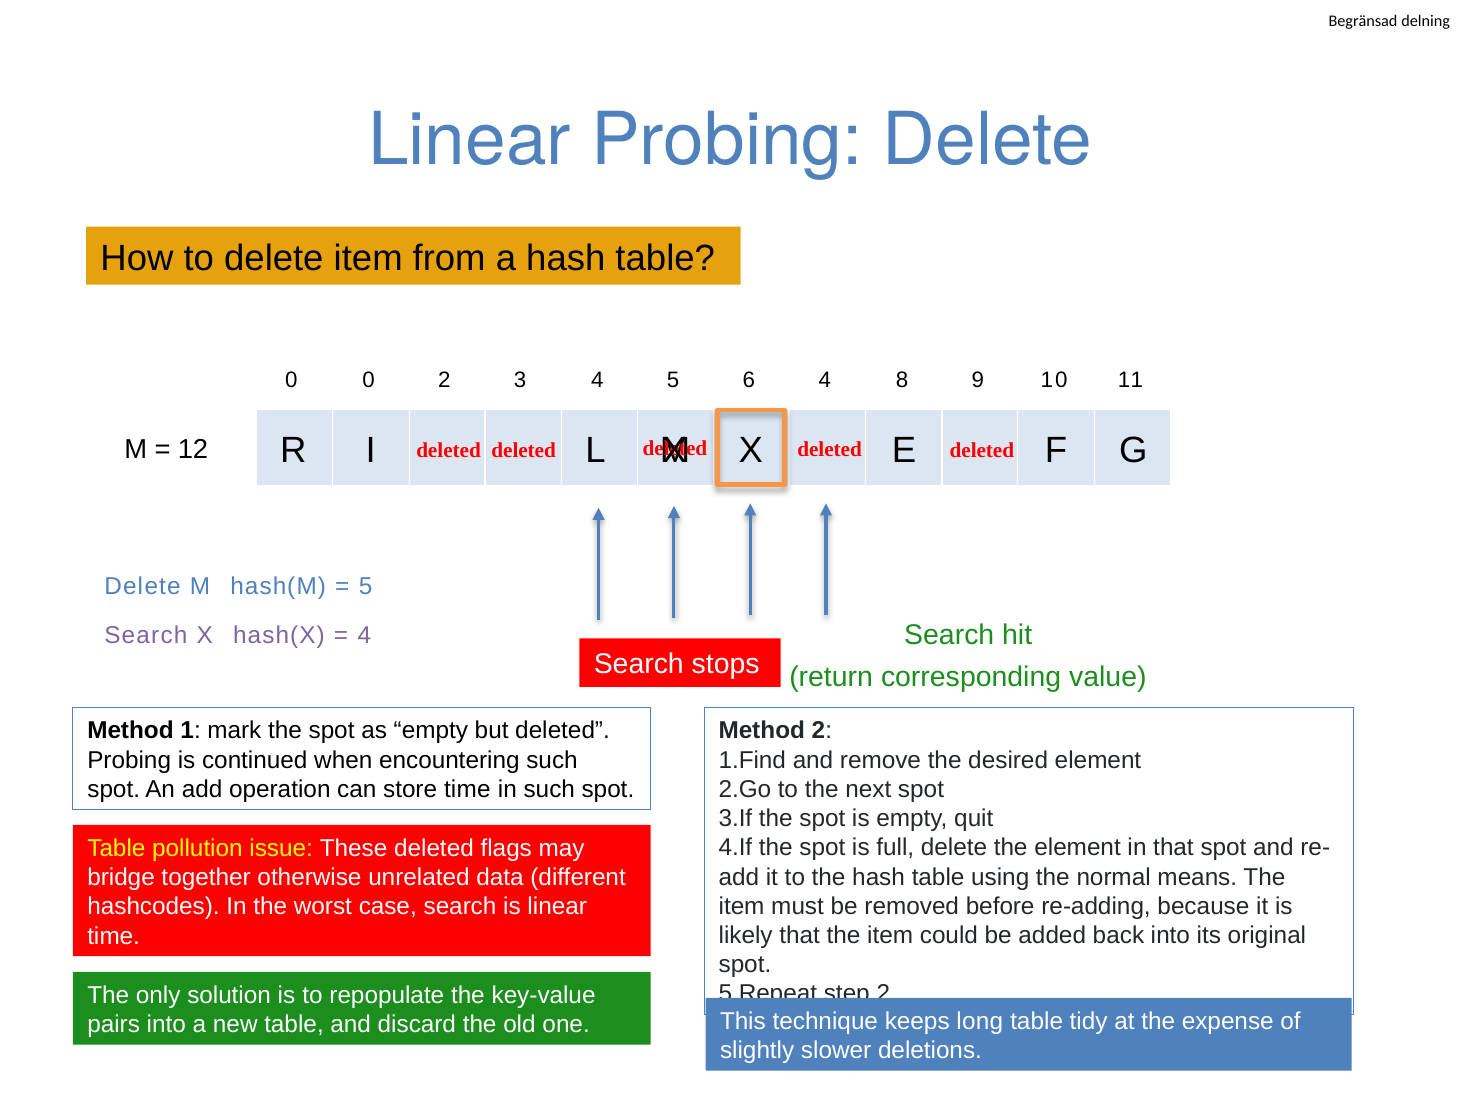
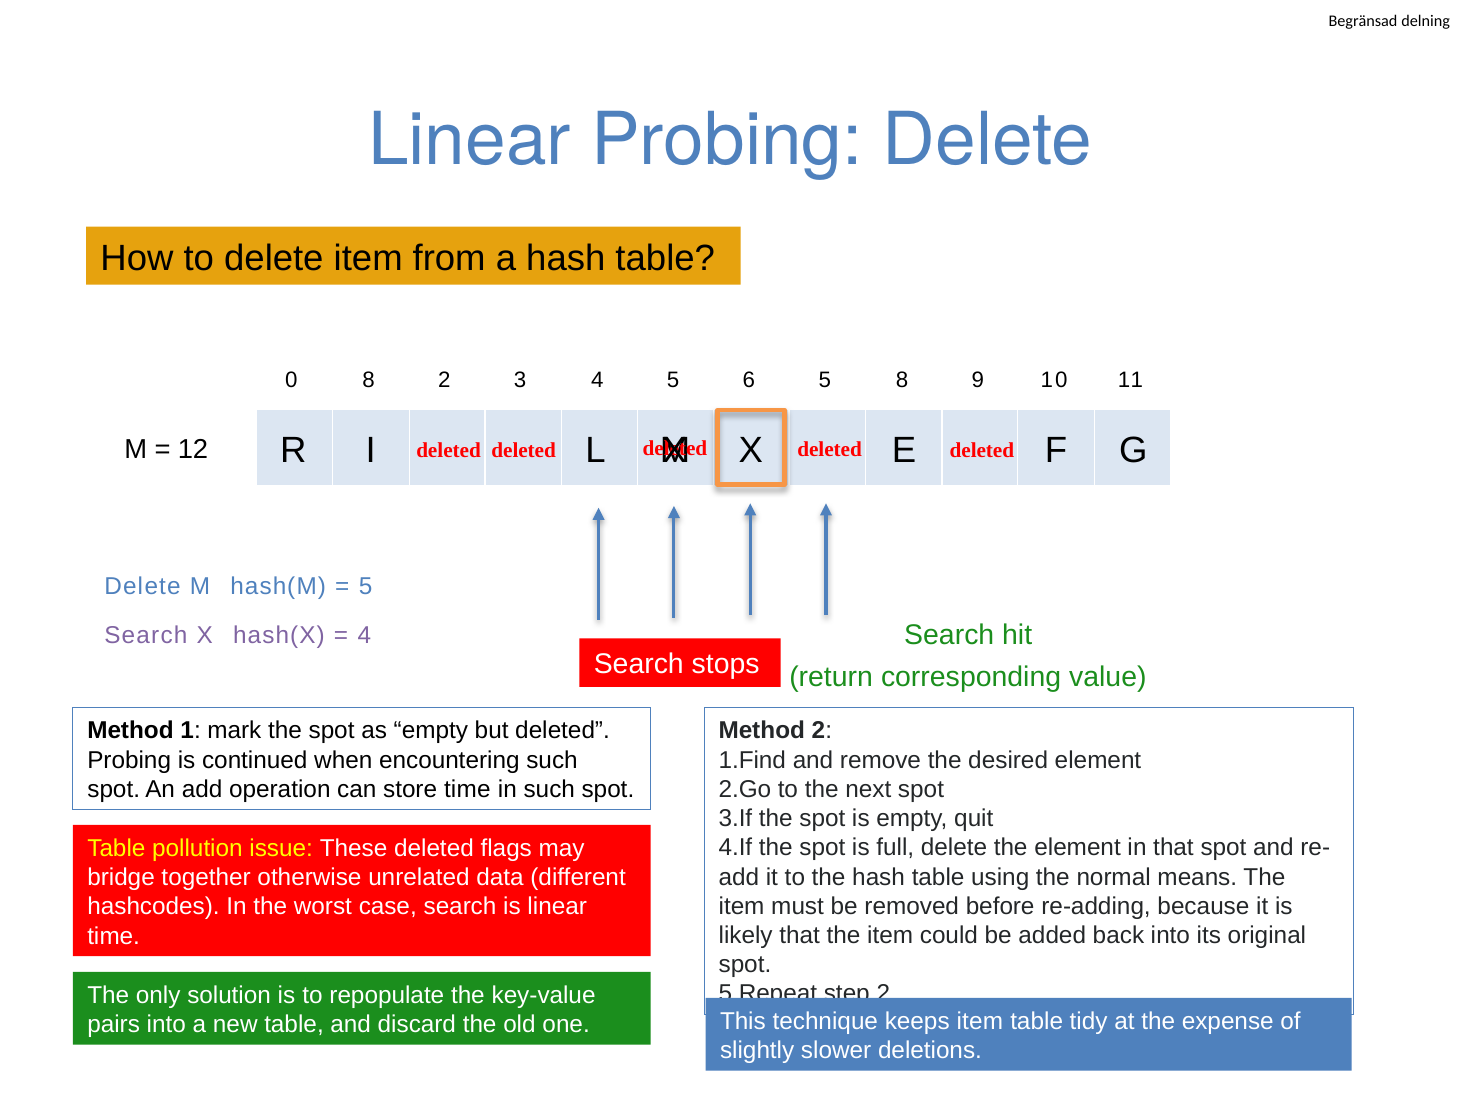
0 0: 0 -> 8 (369, 380)
6 4: 4 -> 5 (825, 380)
keeps long: long -> item (980, 1021)
